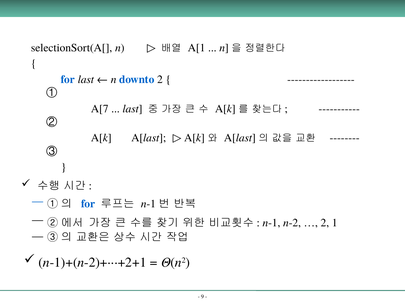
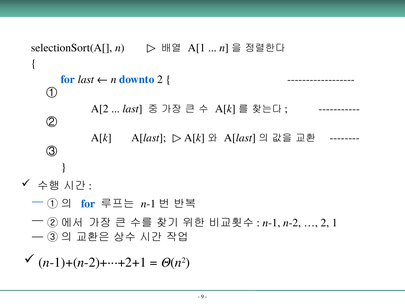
A[7: A[7 -> A[2 (100, 109)
